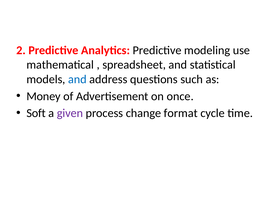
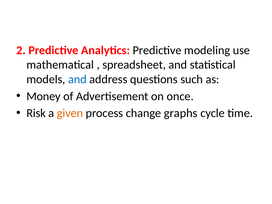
Soft: Soft -> Risk (36, 113)
given colour: purple -> orange (70, 113)
format: format -> graphs (181, 113)
